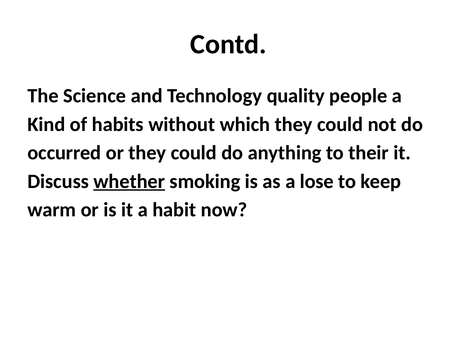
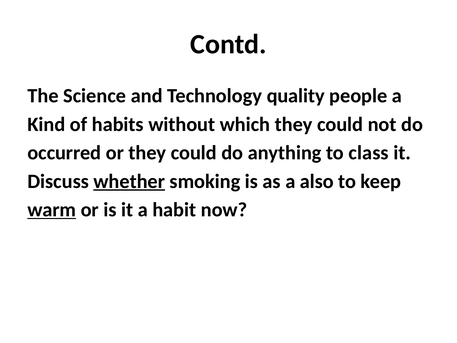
their: their -> class (369, 153)
lose: lose -> also (317, 181)
warm underline: none -> present (52, 210)
